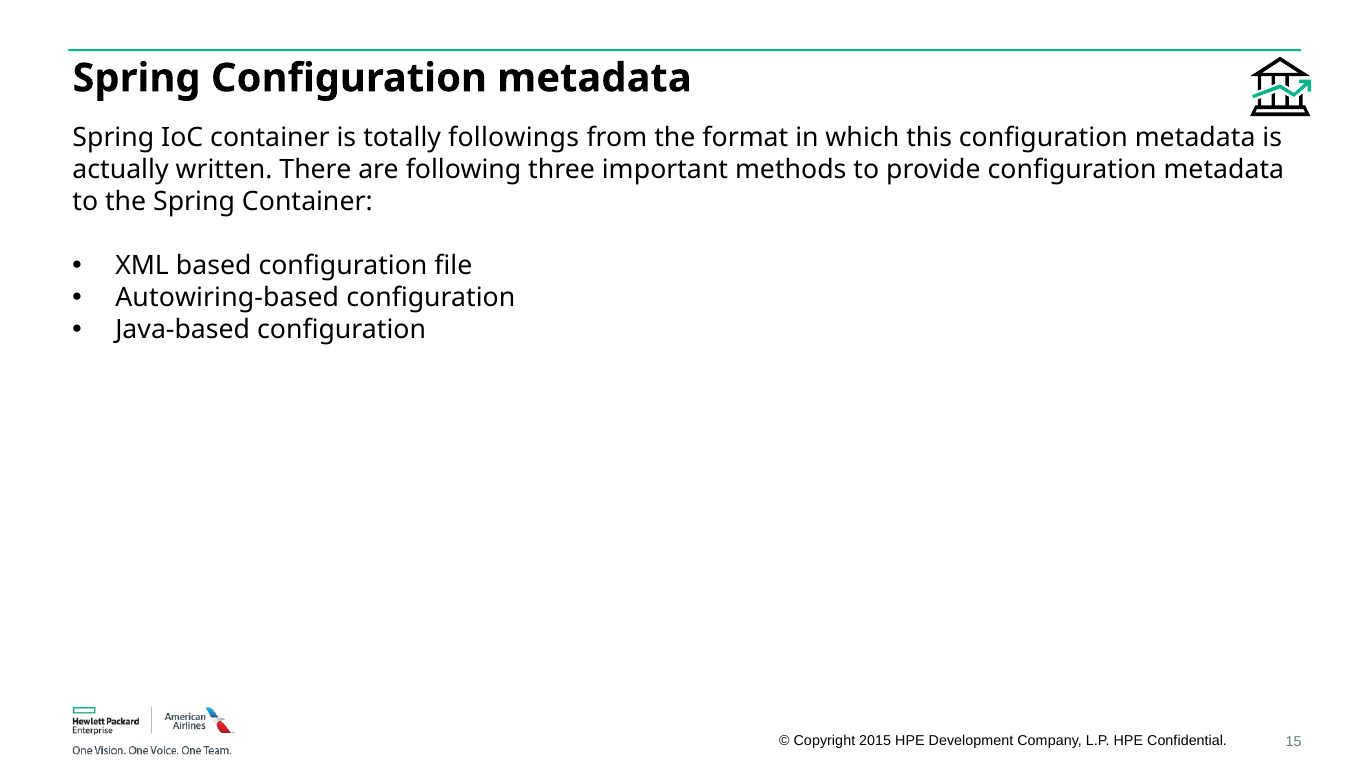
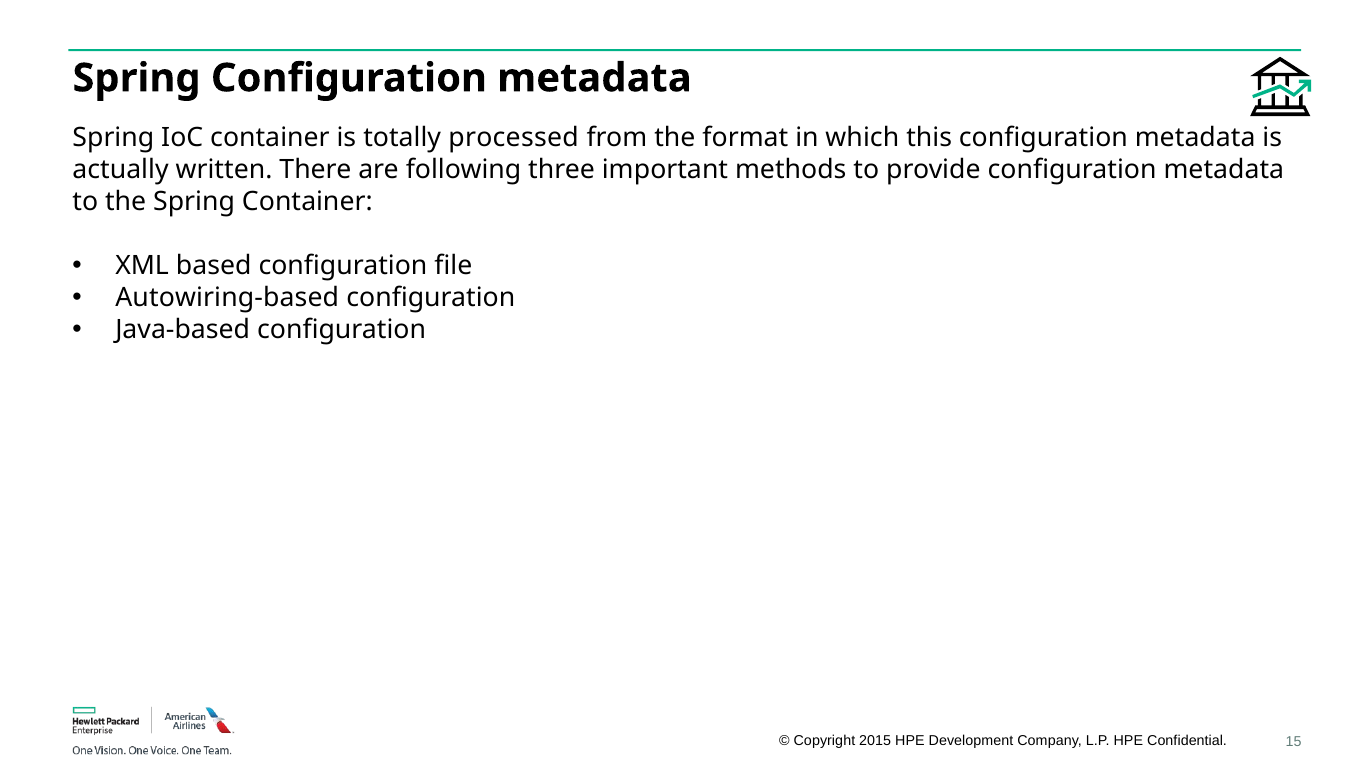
followings: followings -> processed (514, 138)
